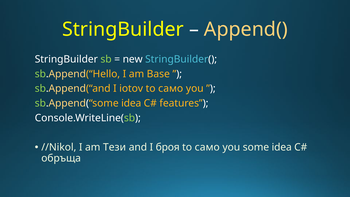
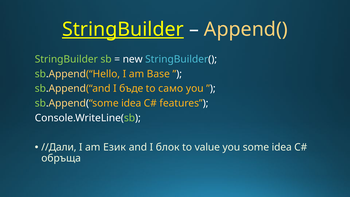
StringBuilder underline: none -> present (123, 29)
StringBuilder colour: white -> light green (66, 59)
iotov: iotov -> бъде (131, 89)
//Nikol: //Nikol -> //Дали (59, 147)
Тези: Тези -> Език (115, 147)
броя: броя -> блок (168, 147)
само: само -> value (207, 147)
